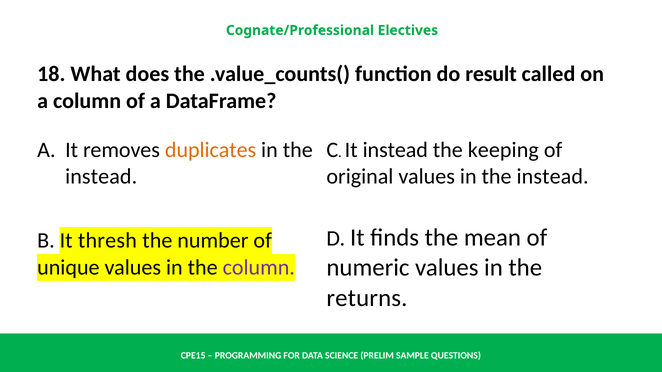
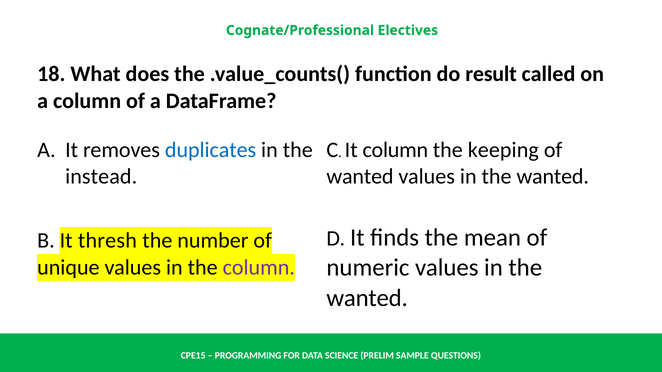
duplicates colour: orange -> blue (211, 150)
It instead: instead -> column (395, 150)
original: original -> wanted (360, 177)
instead: instead -> wanted (553, 177)
returns: returns -> wanted (367, 298)
